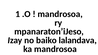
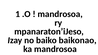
lalandava: lalandava -> baikonao (78, 40)
